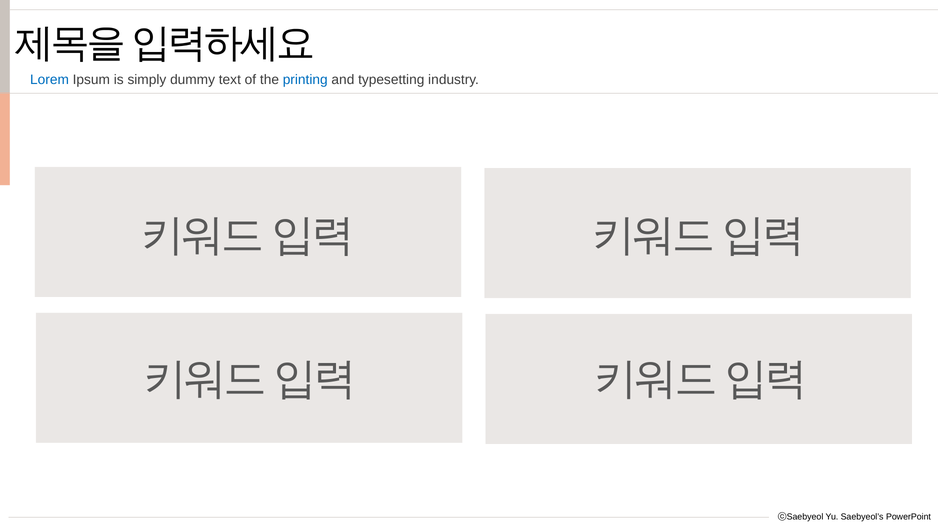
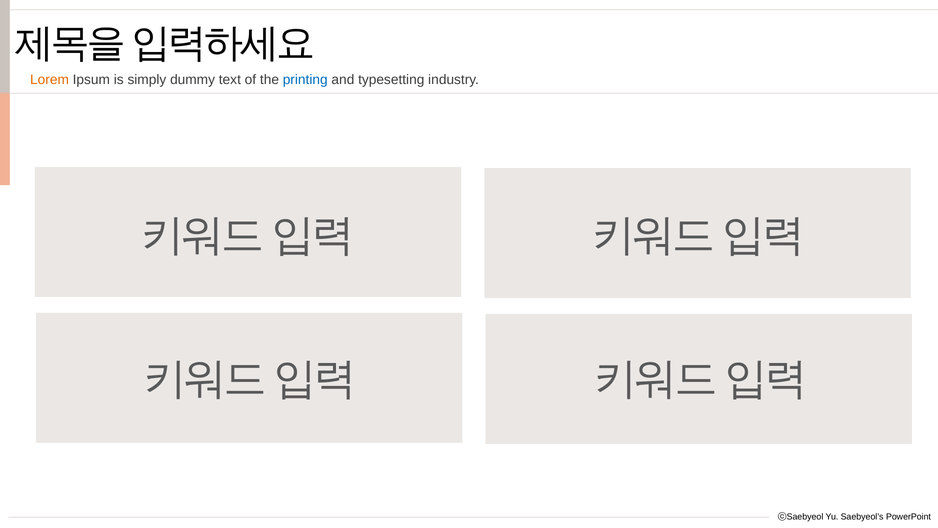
Lorem colour: blue -> orange (50, 80)
